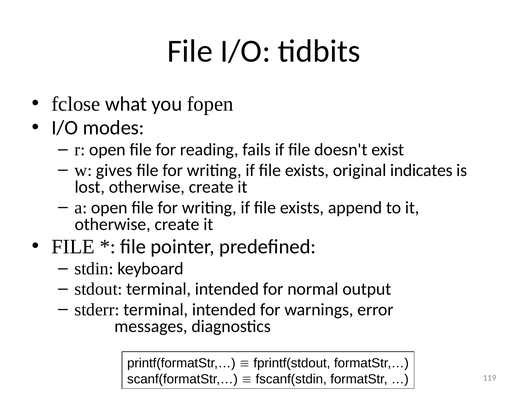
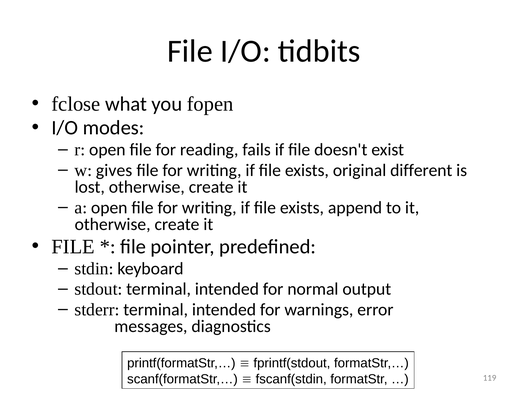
indicates: indicates -> different (421, 170)
